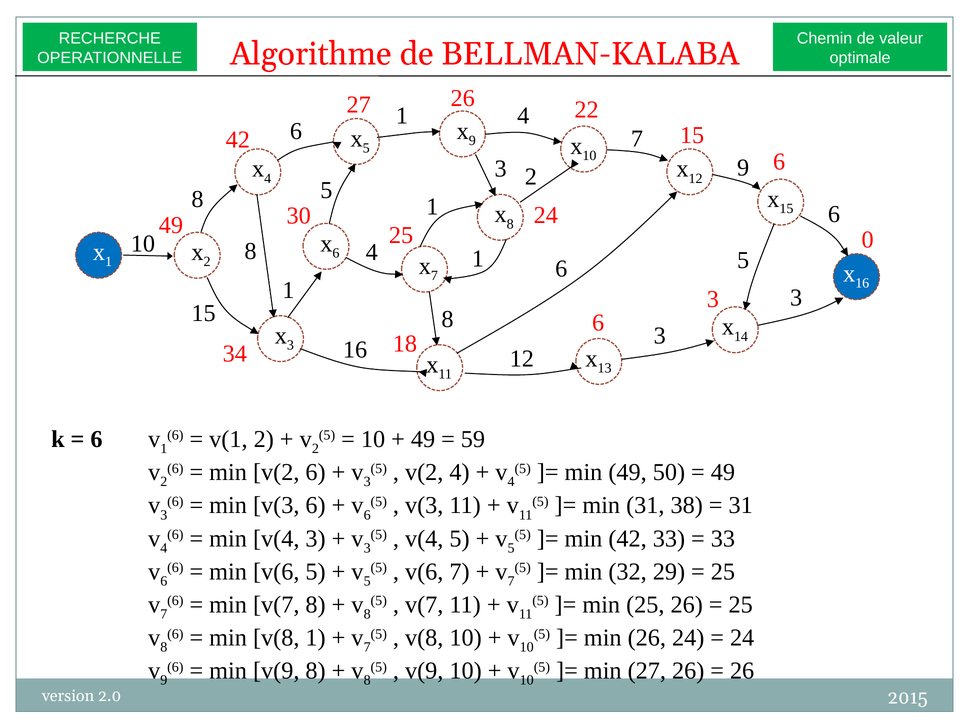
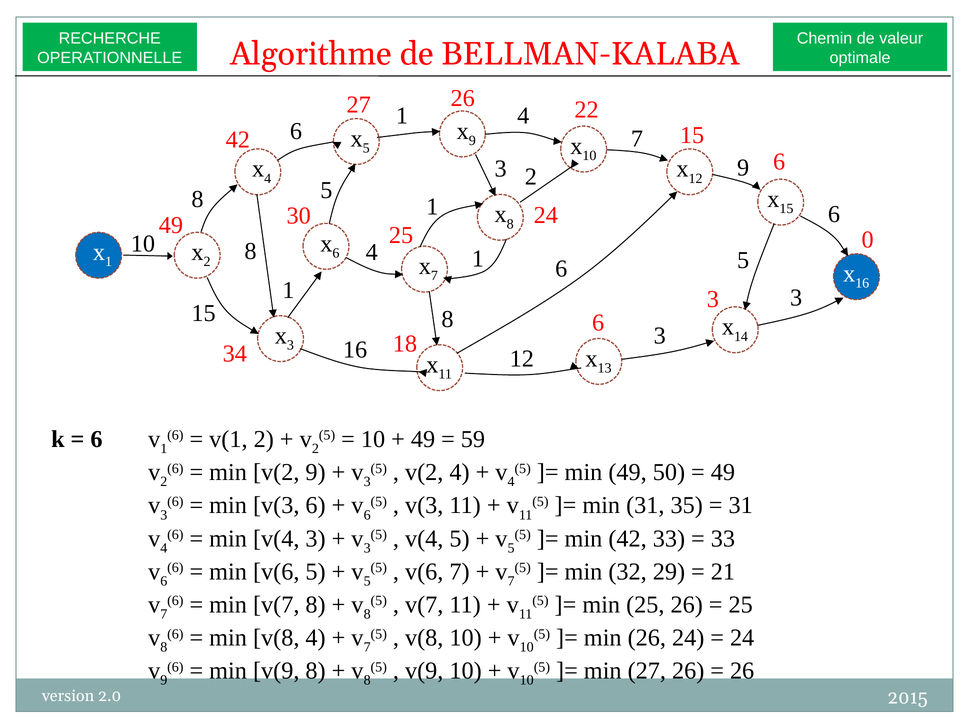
v(2 6: 6 -> 9 (316, 472)
38: 38 -> 35 (687, 505)
25: 25 -> 21 (723, 571)
v(8 1: 1 -> 4 (316, 637)
